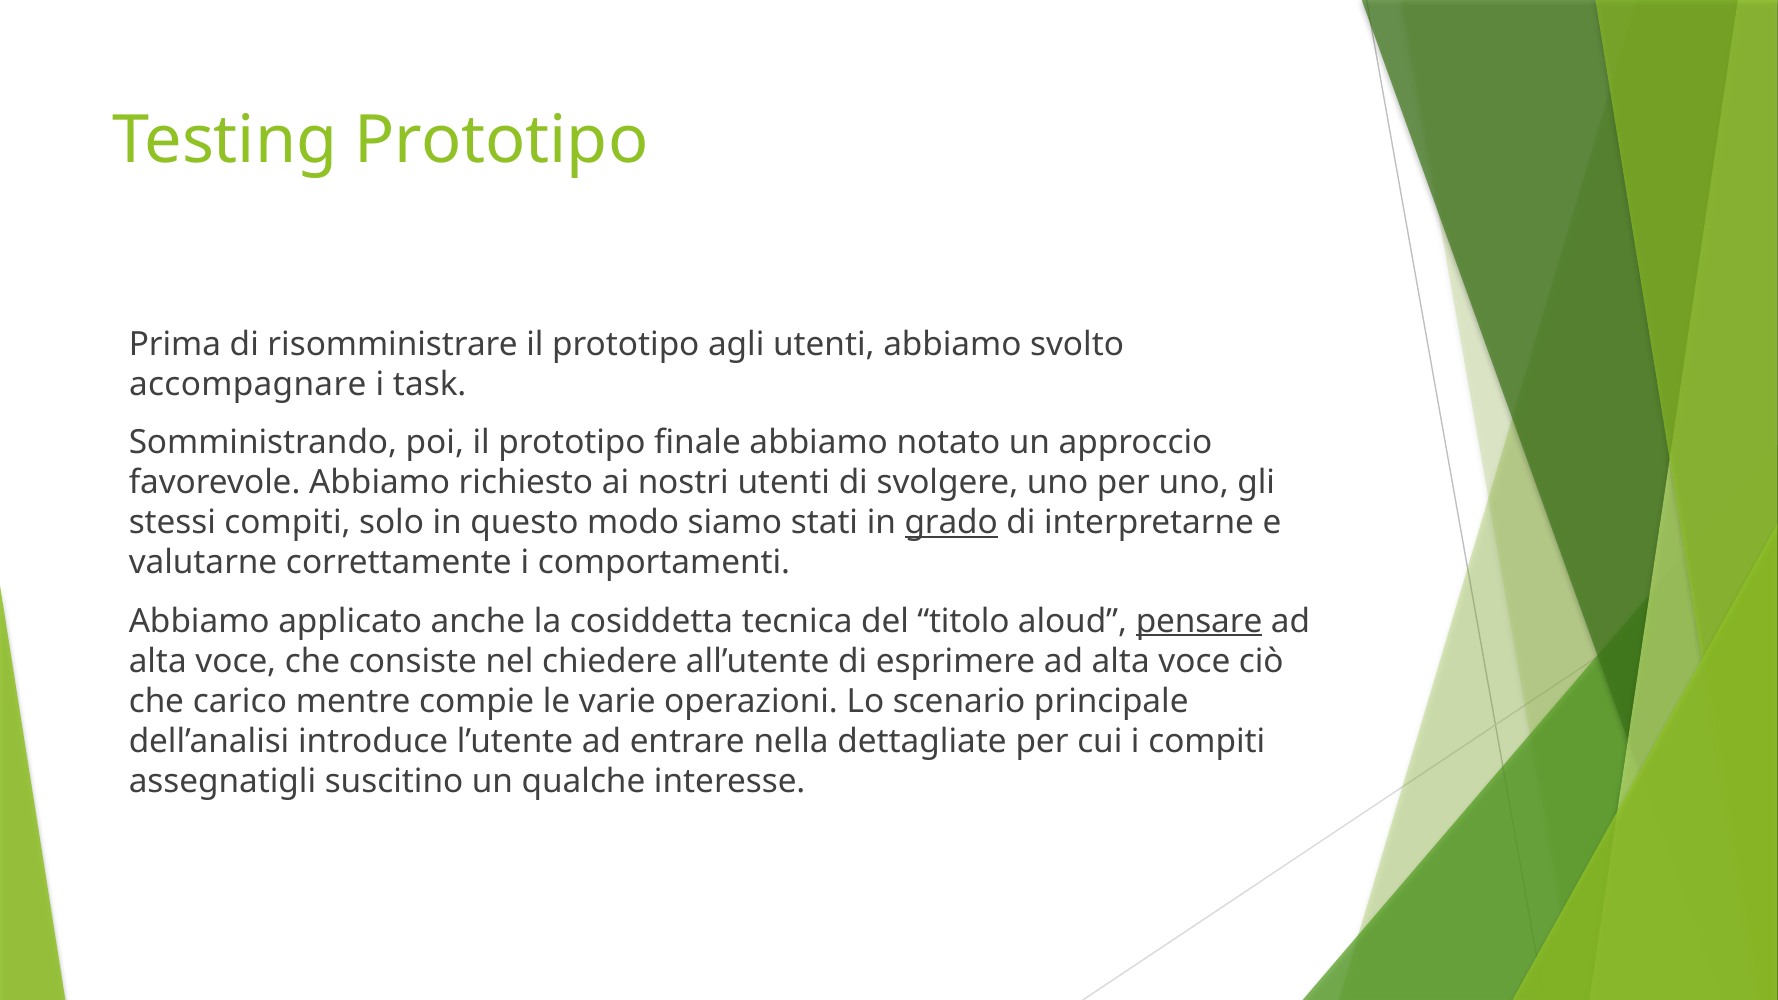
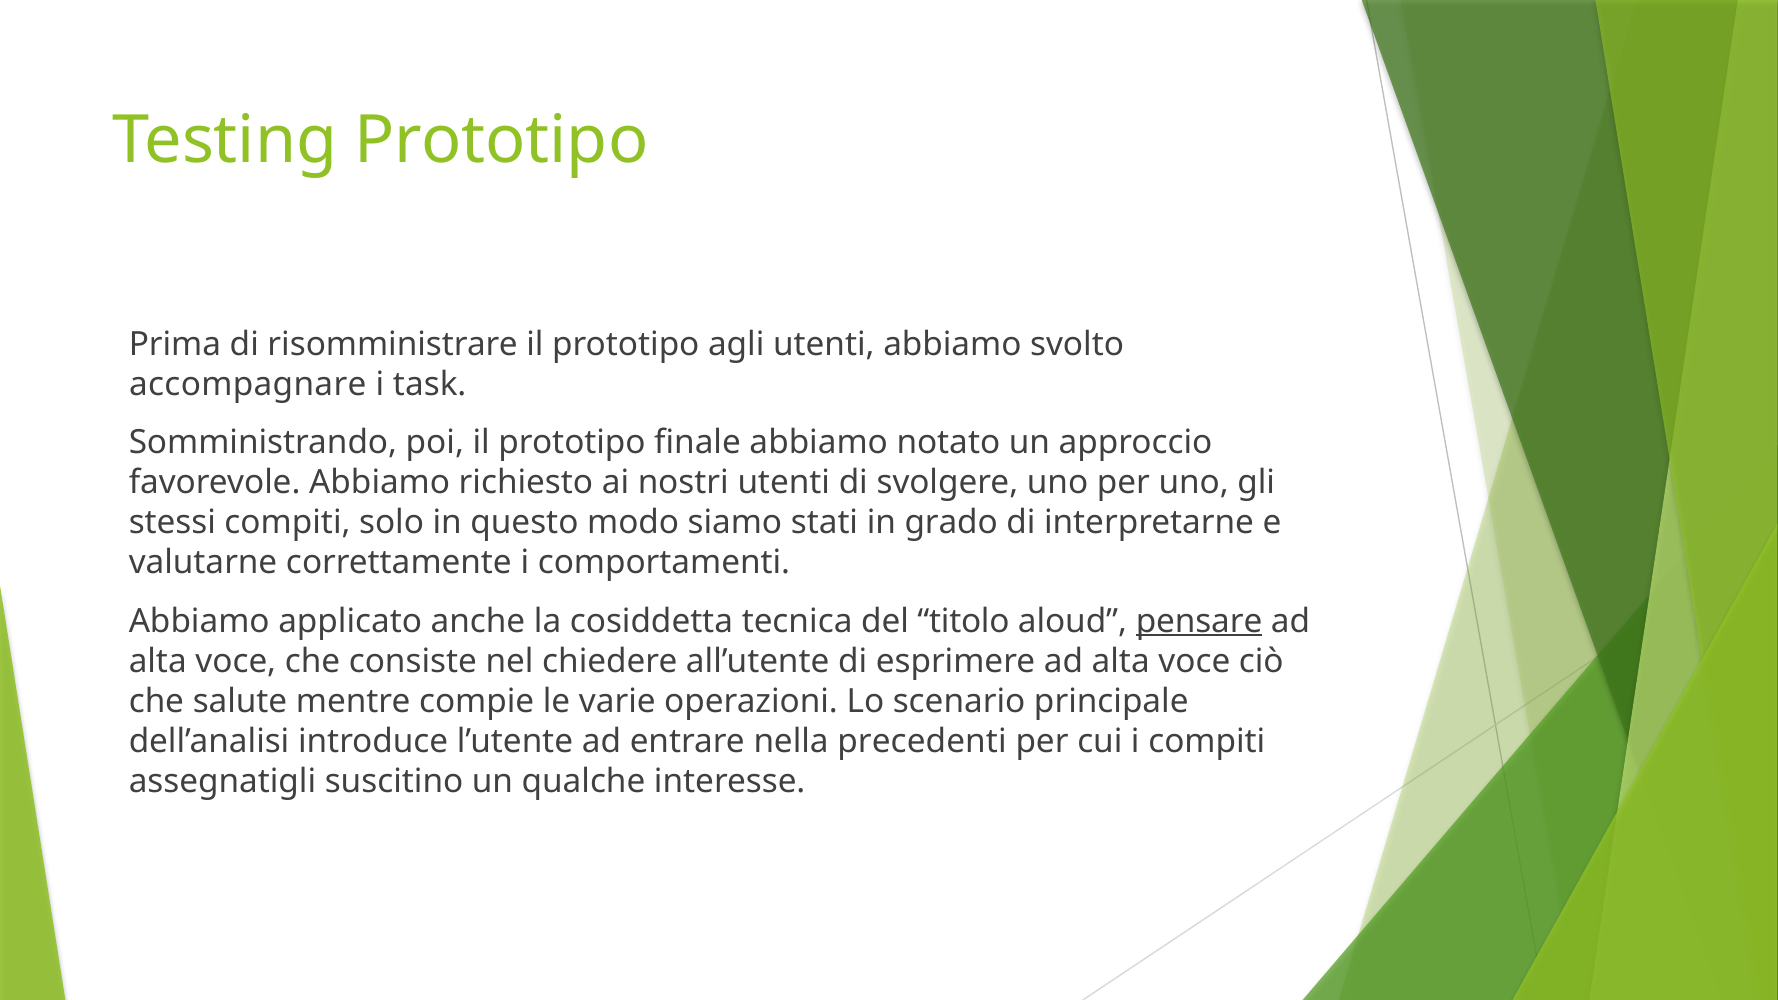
grado underline: present -> none (951, 523)
carico: carico -> salute (240, 701)
dettagliate: dettagliate -> precedenti (922, 741)
